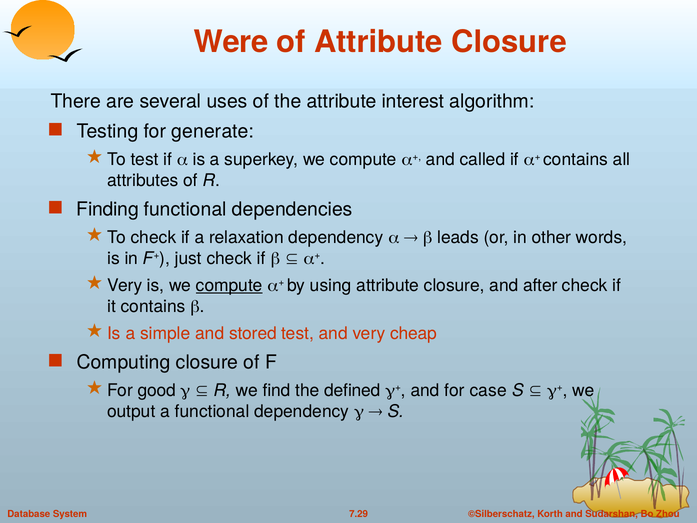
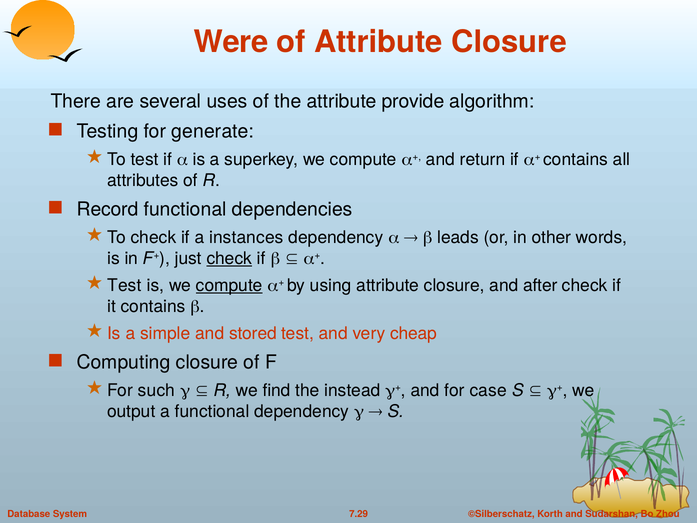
interest: interest -> provide (413, 101)
called: called -> return (482, 159)
Finding: Finding -> Record (108, 209)
relaxation: relaxation -> instances (246, 237)
check underline: none -> present (229, 258)
Very: Very -> Test (124, 285)
good: good -> such (157, 390)
defined: defined -> instead (352, 390)
